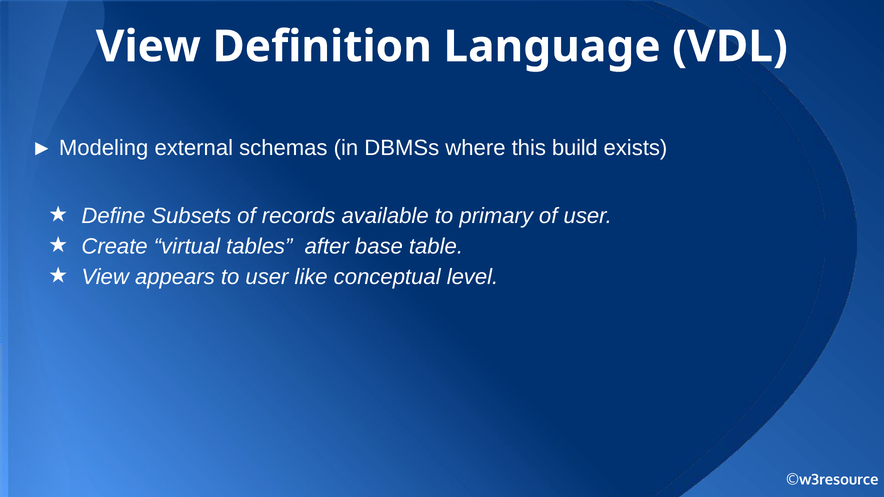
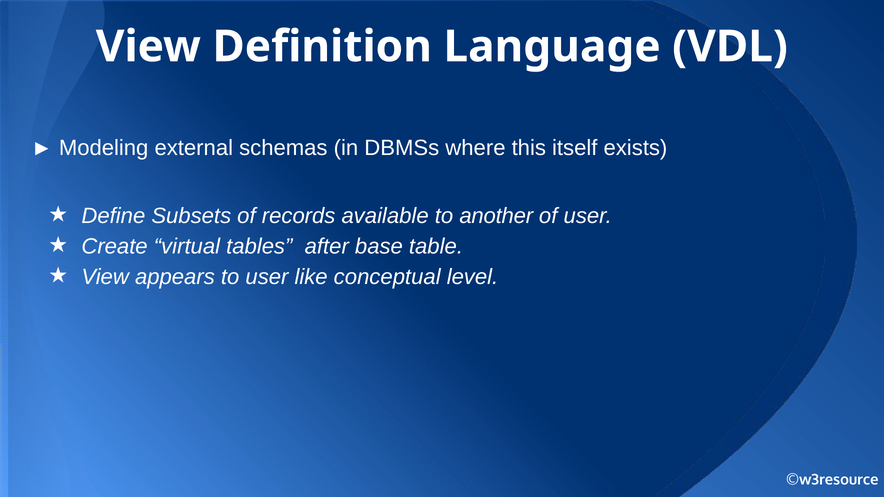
build: build -> itself (575, 148)
primary: primary -> another (496, 216)
